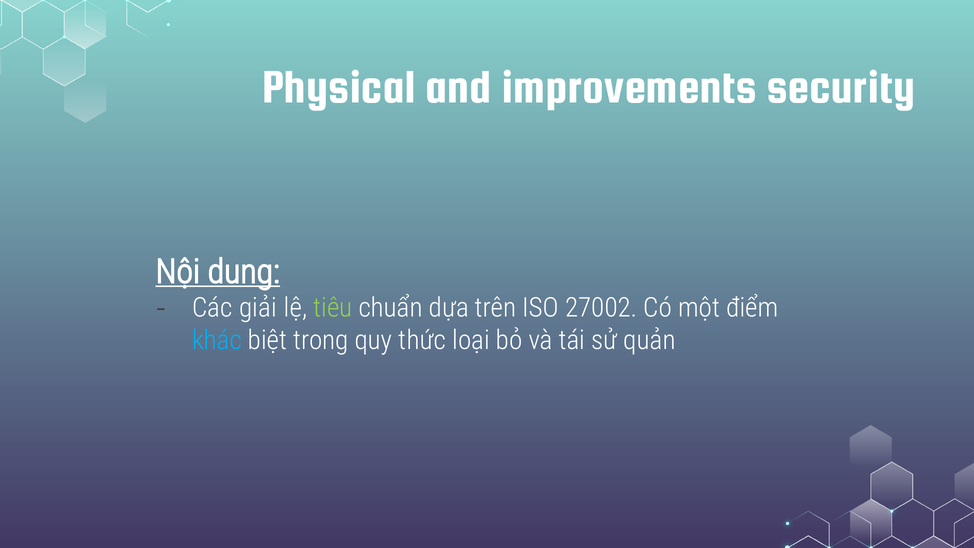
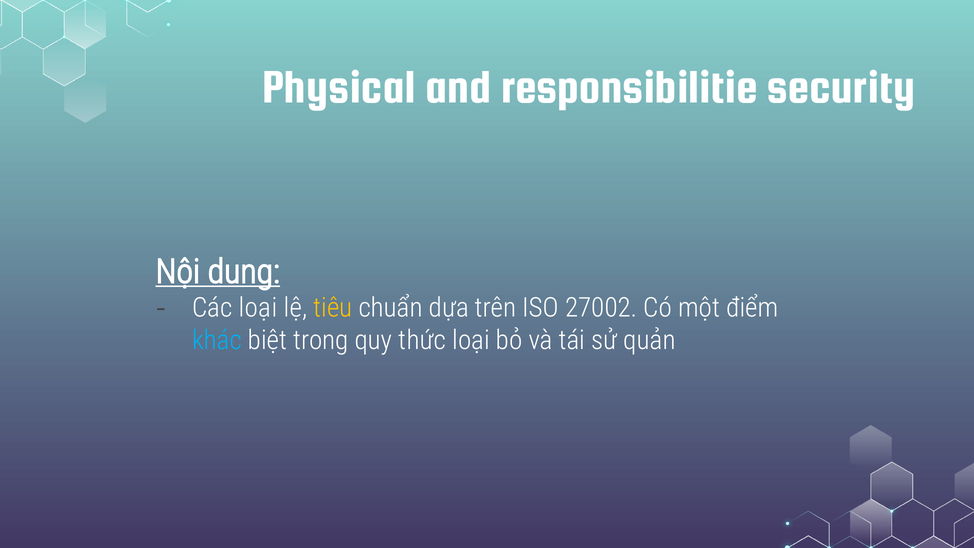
improvements: improvements -> responsibilitie (629, 87)
Các giải: giải -> loại (258, 308)
tiêu colour: light green -> yellow (333, 308)
